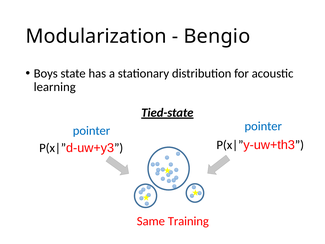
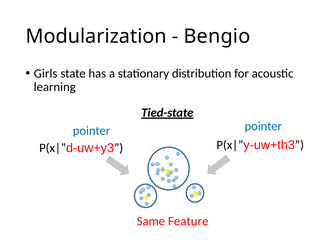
Boys: Boys -> Girls (46, 73)
Training: Training -> Feature (188, 221)
